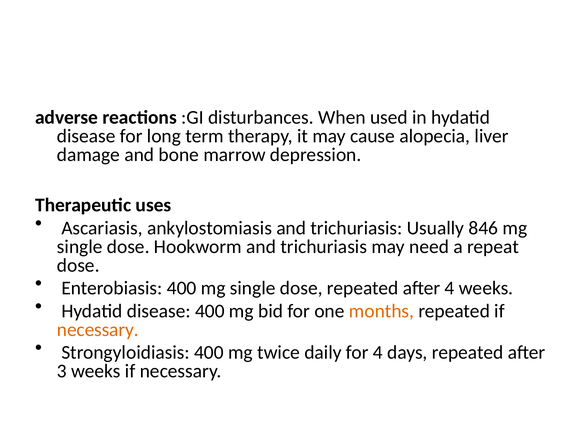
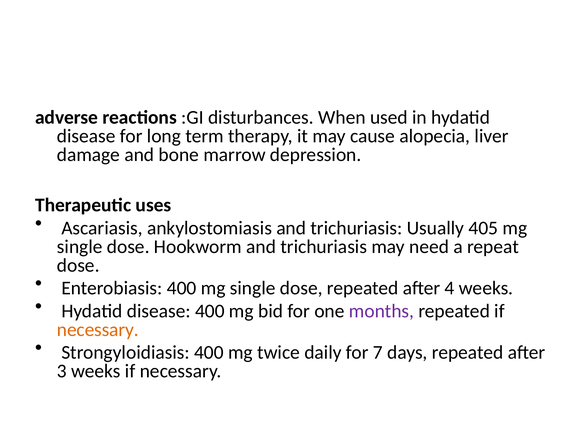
846: 846 -> 405 (483, 228)
months colour: orange -> purple (381, 311)
for 4: 4 -> 7 (378, 353)
